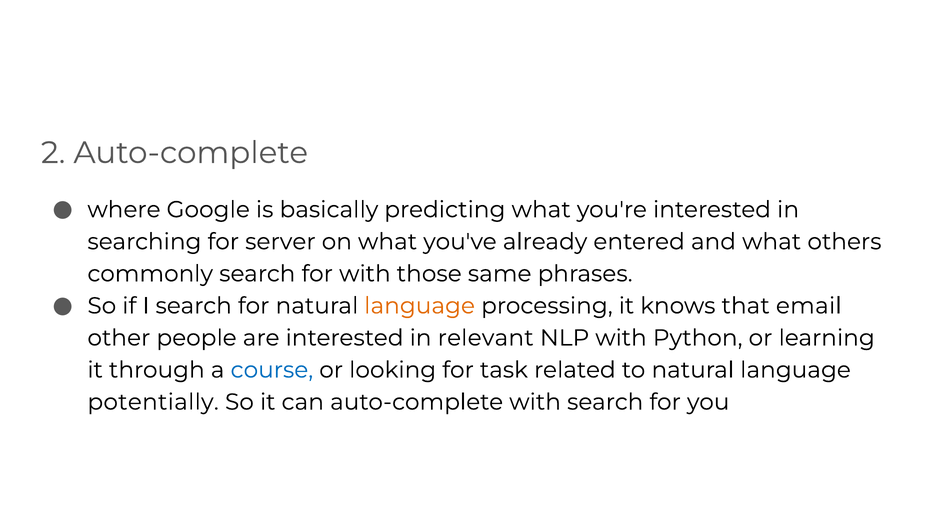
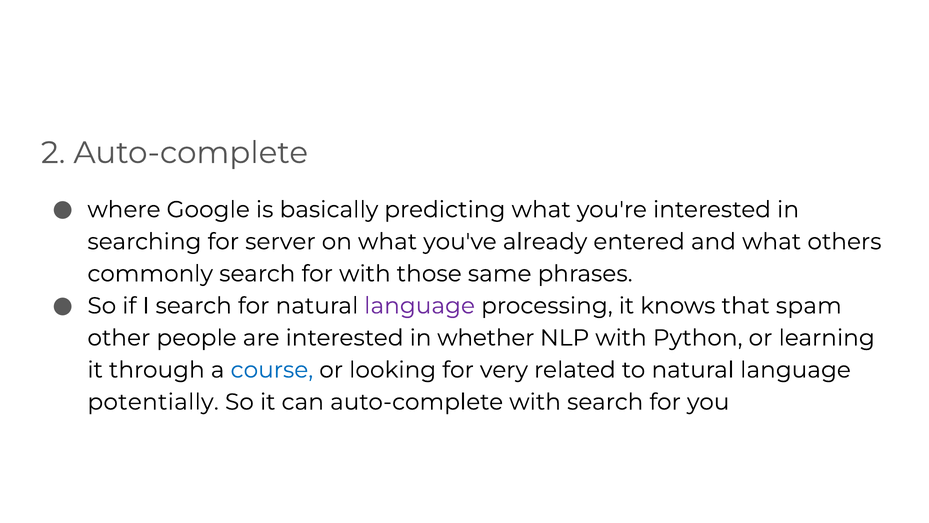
language colour: orange -> purple (420, 306)
email: email -> spam (809, 306)
relevant: relevant -> whether (486, 338)
task: task -> very (504, 370)
